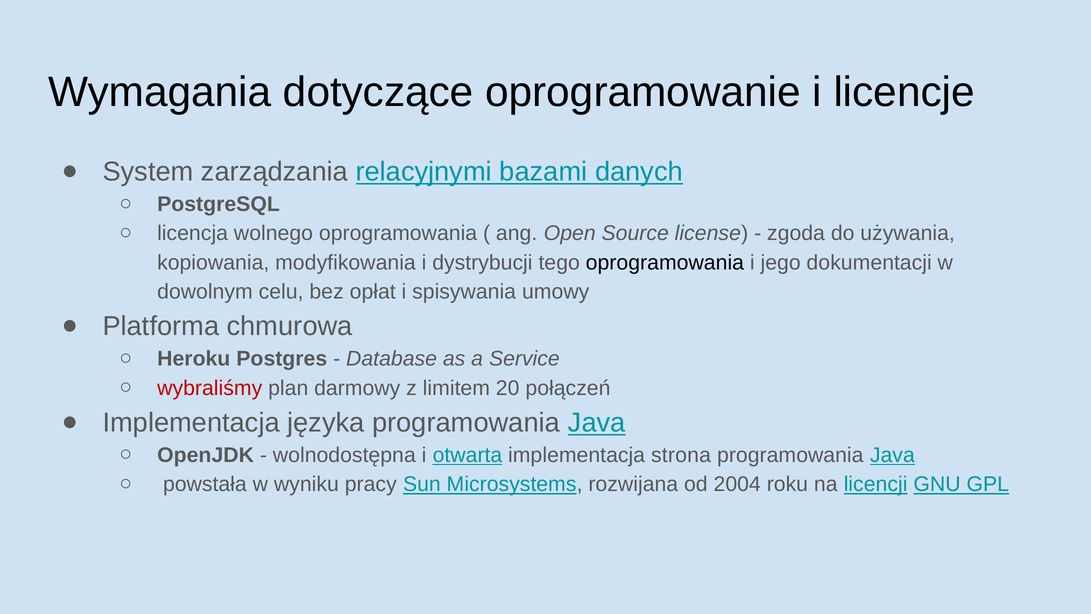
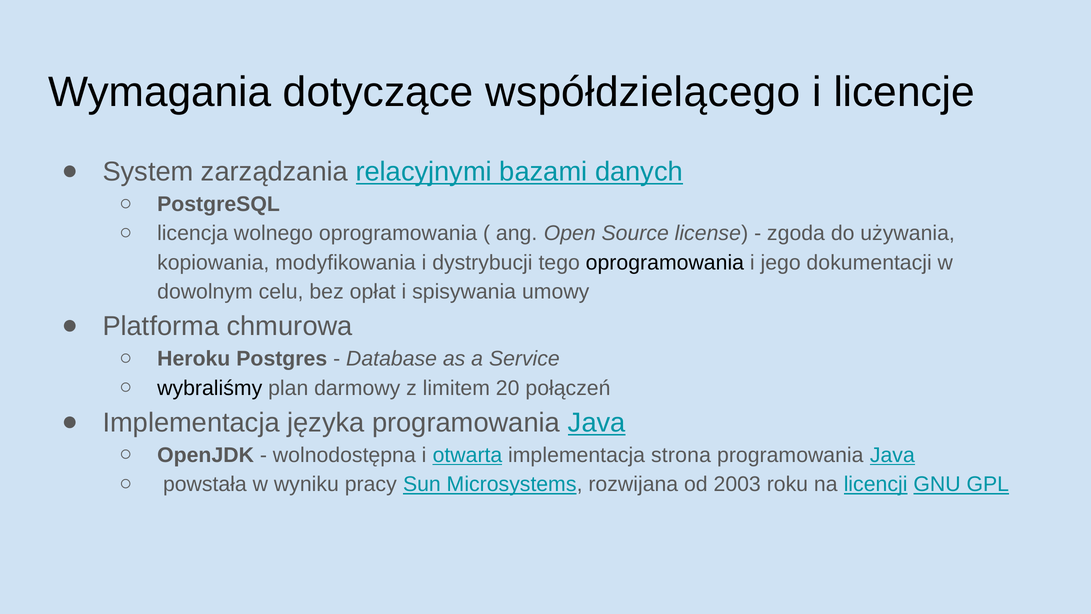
oprogramowanie: oprogramowanie -> współdzielącego (643, 92)
wybraliśmy colour: red -> black (210, 388)
2004: 2004 -> 2003 (737, 484)
